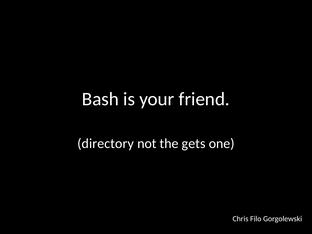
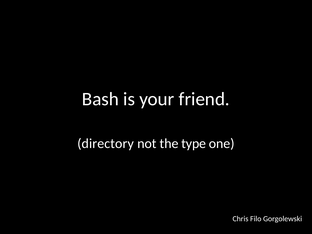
gets: gets -> type (194, 143)
